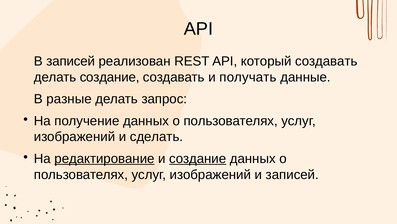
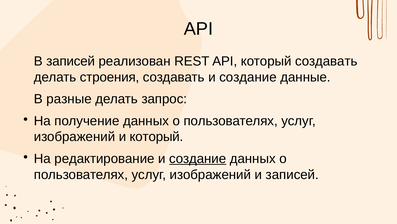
делать создание: создание -> строения (110, 77)
создавать и получать: получать -> создание (248, 77)
и сделать: сделать -> который (157, 136)
редактирование underline: present -> none (104, 158)
